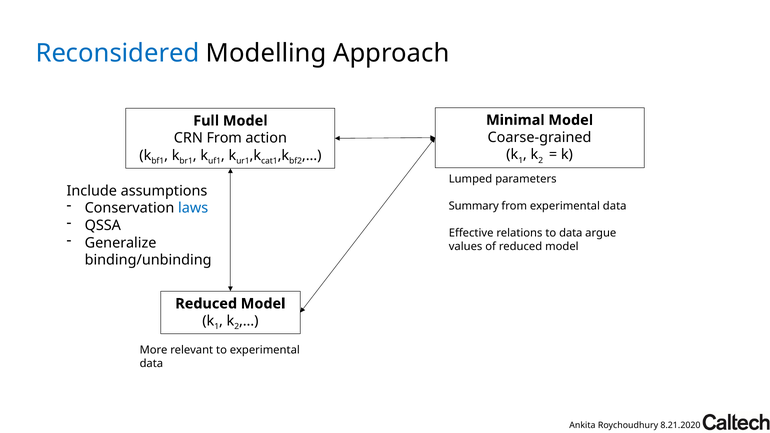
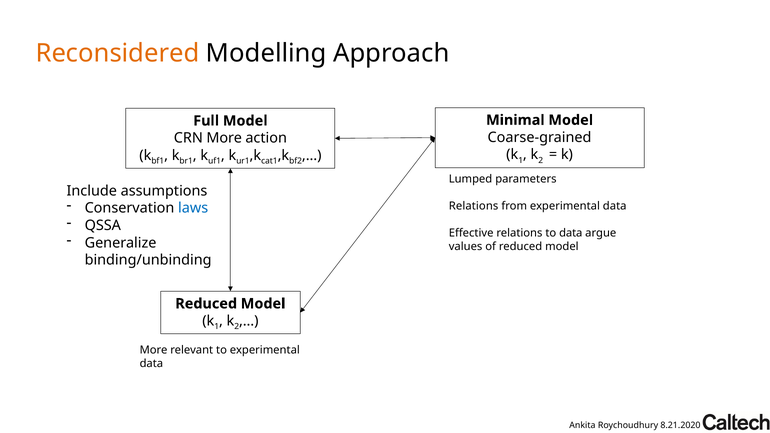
Reconsidered colour: blue -> orange (117, 53)
CRN From: From -> More (224, 138)
Summary: Summary -> Relations (474, 206)
